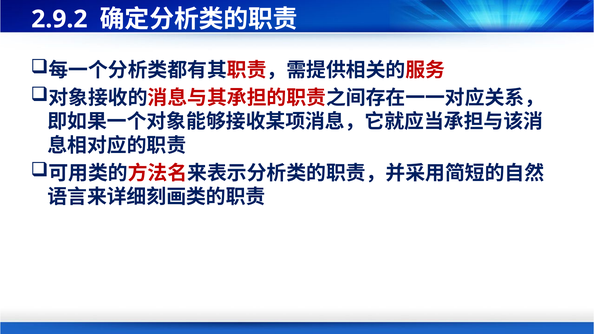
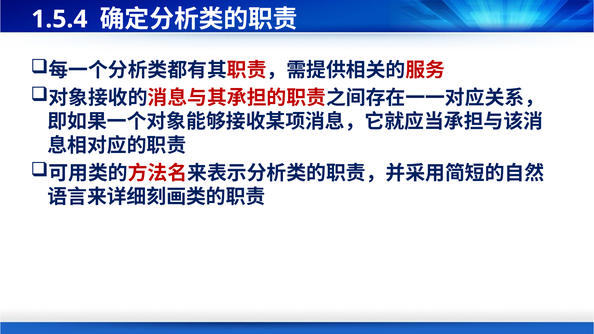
2.9.2: 2.9.2 -> 1.5.4 (59, 19)
